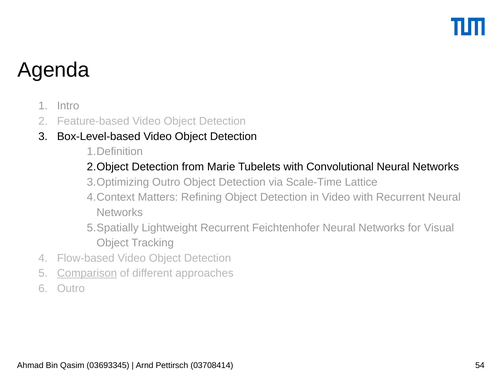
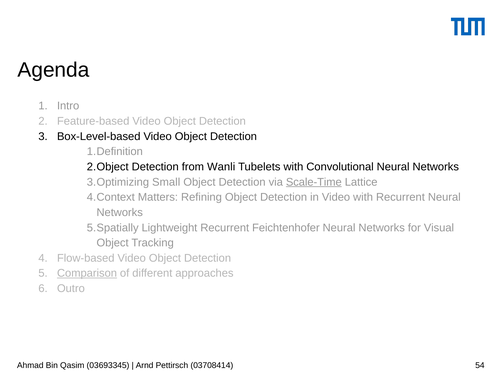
Marie: Marie -> Wanli (221, 167)
Outro: Outro -> Small (166, 182)
Scale-Time underline: none -> present (314, 182)
